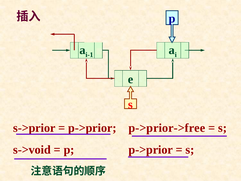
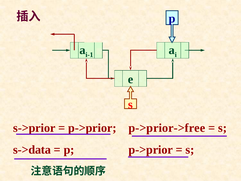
s->void: s->void -> s->data (32, 149)
